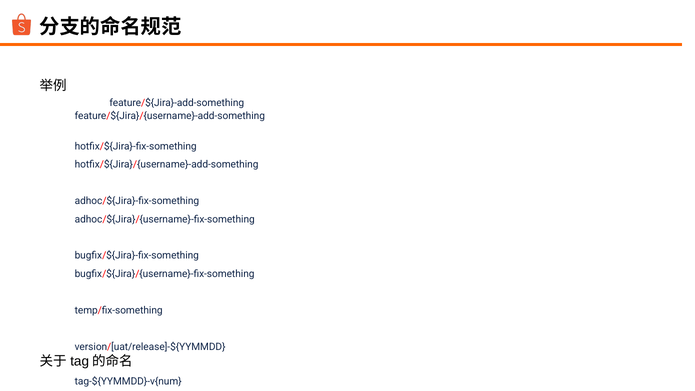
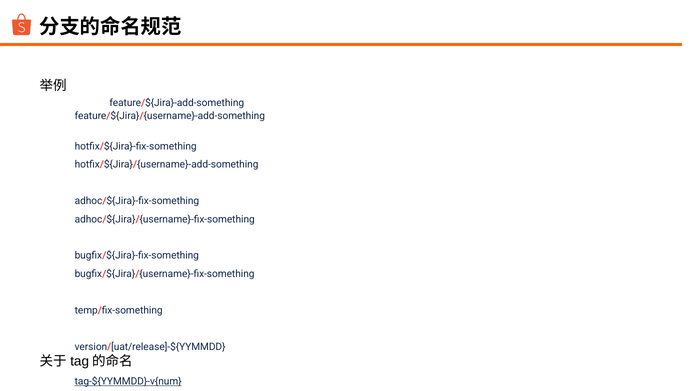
tag-${YYMMDD}-v{num underline: none -> present (128, 381)
